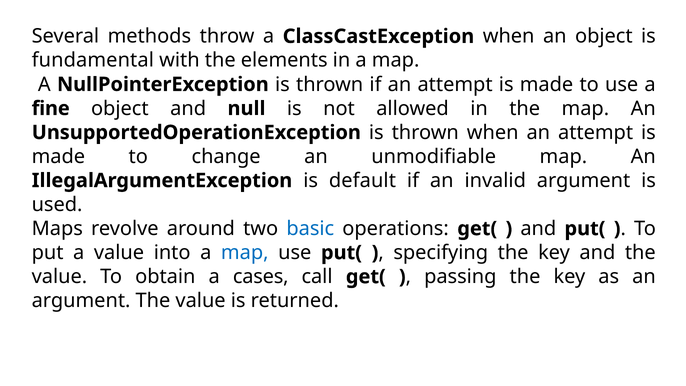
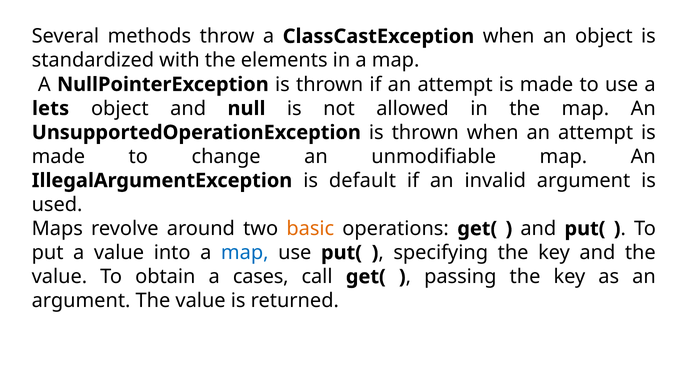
fundamental: fundamental -> standardized (93, 60)
fine: fine -> lets (51, 108)
basic colour: blue -> orange (310, 229)
